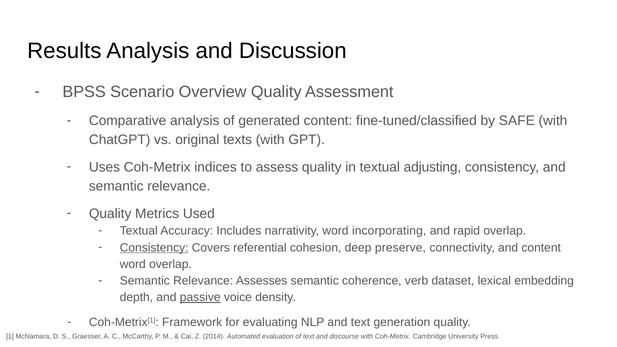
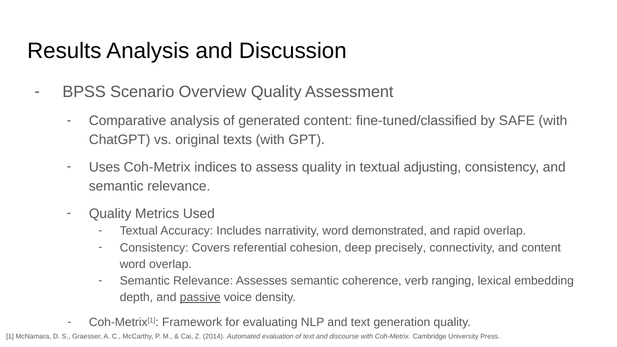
incorporating: incorporating -> demonstrated (389, 231)
Consistency underline: present -> none (154, 248)
preserve: preserve -> precisely (400, 248)
dataset: dataset -> ranging (453, 281)
